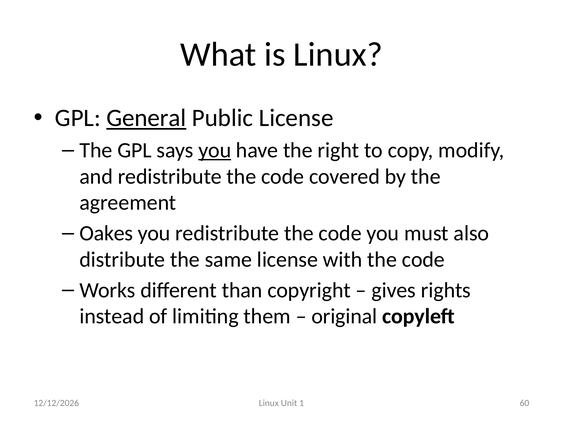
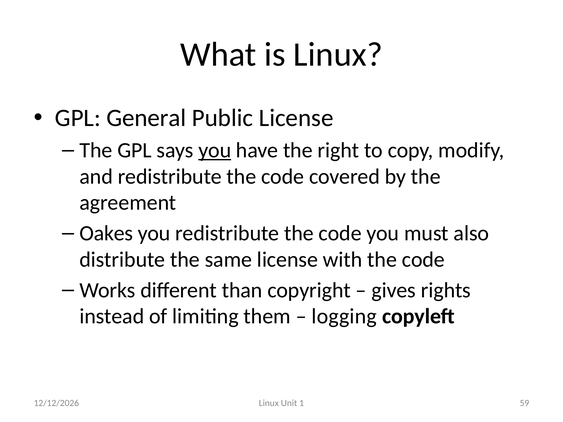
General underline: present -> none (146, 118)
original: original -> logging (344, 317)
60: 60 -> 59 (524, 403)
